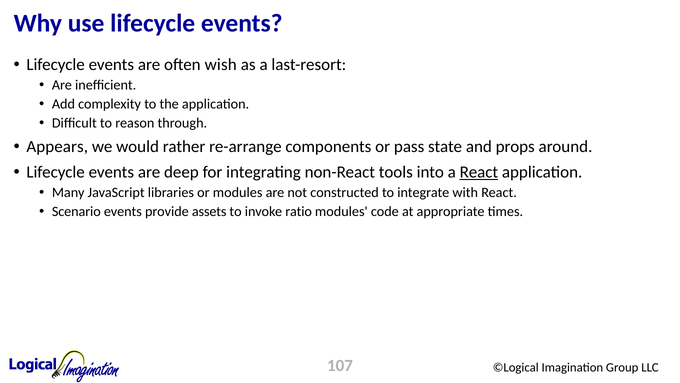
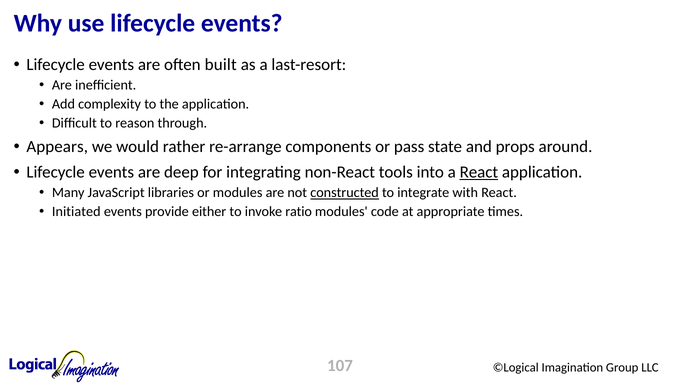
wish: wish -> built (221, 65)
constructed underline: none -> present (345, 192)
Scenario: Scenario -> Initiated (76, 211)
assets: assets -> either (209, 211)
